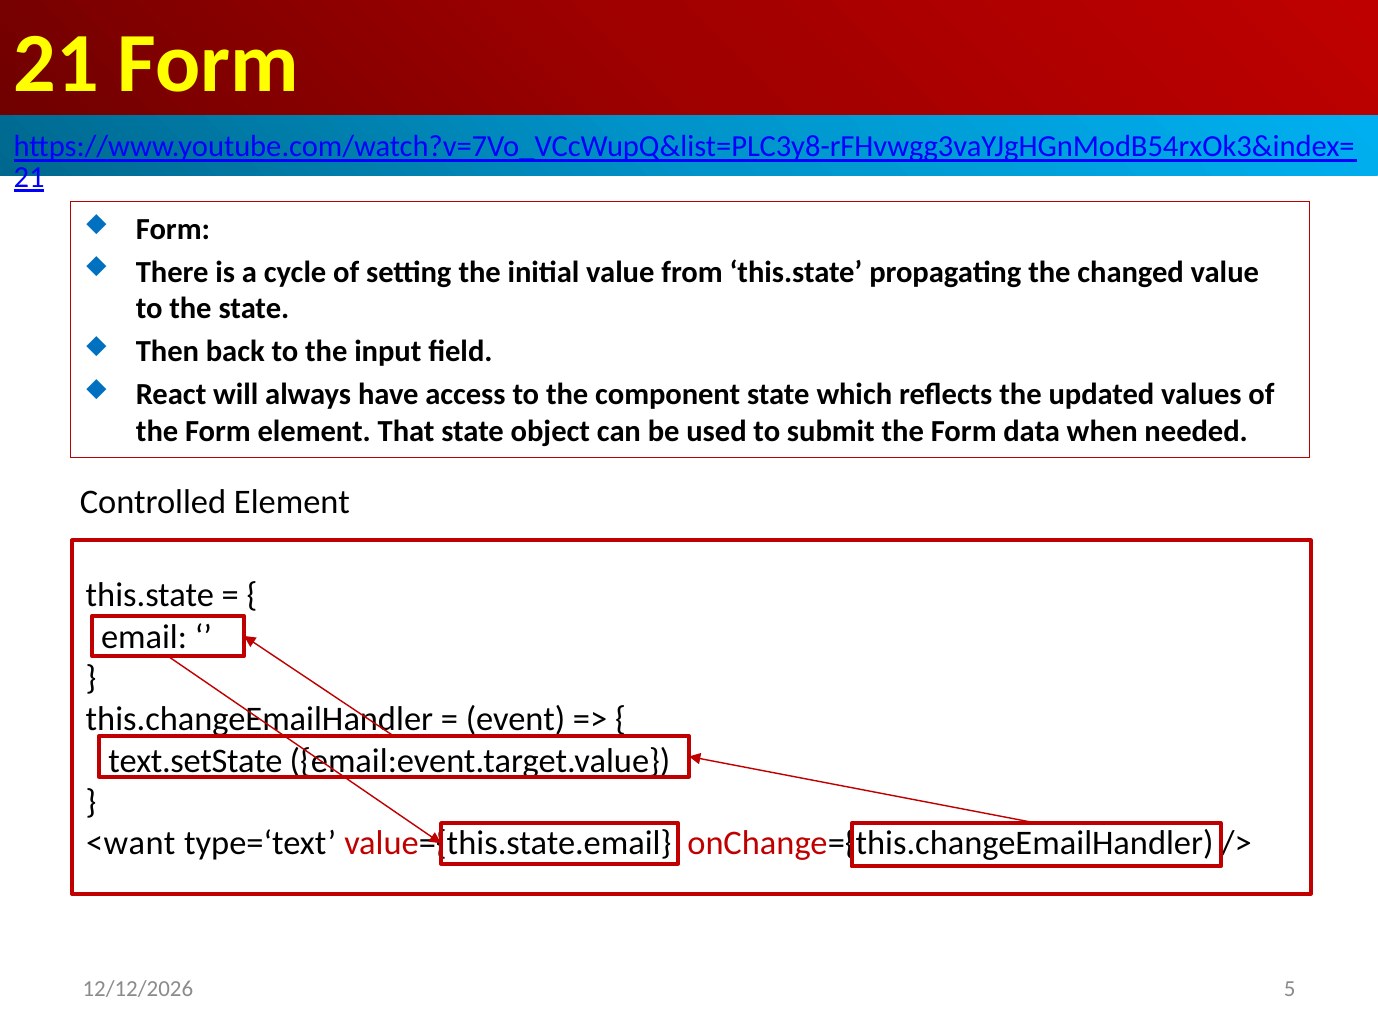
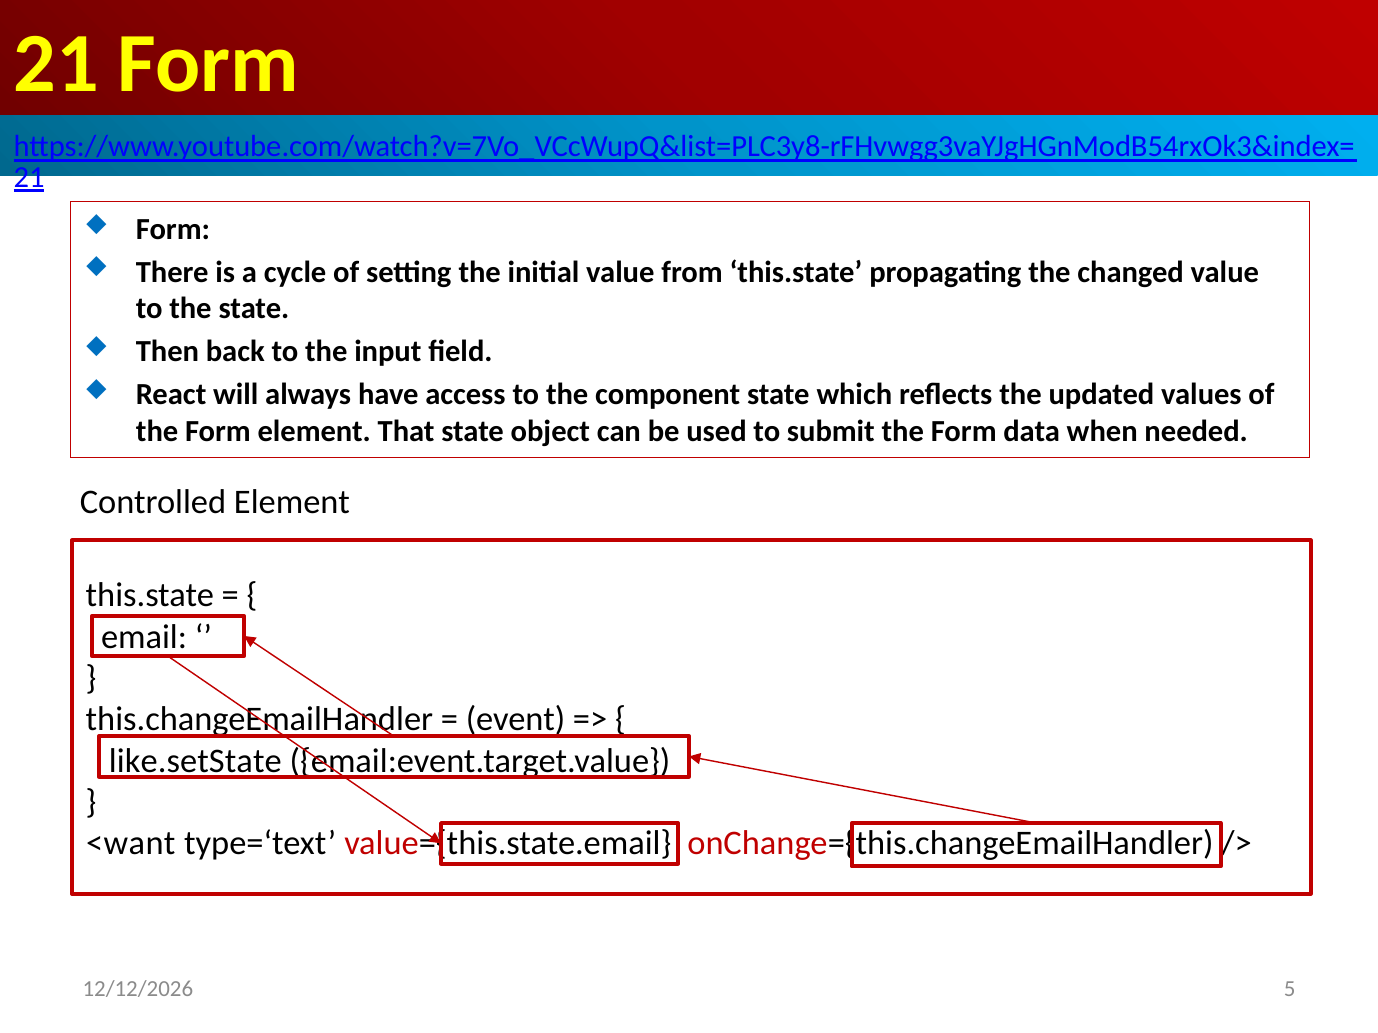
text.setState: text.setState -> like.setState (195, 761)
